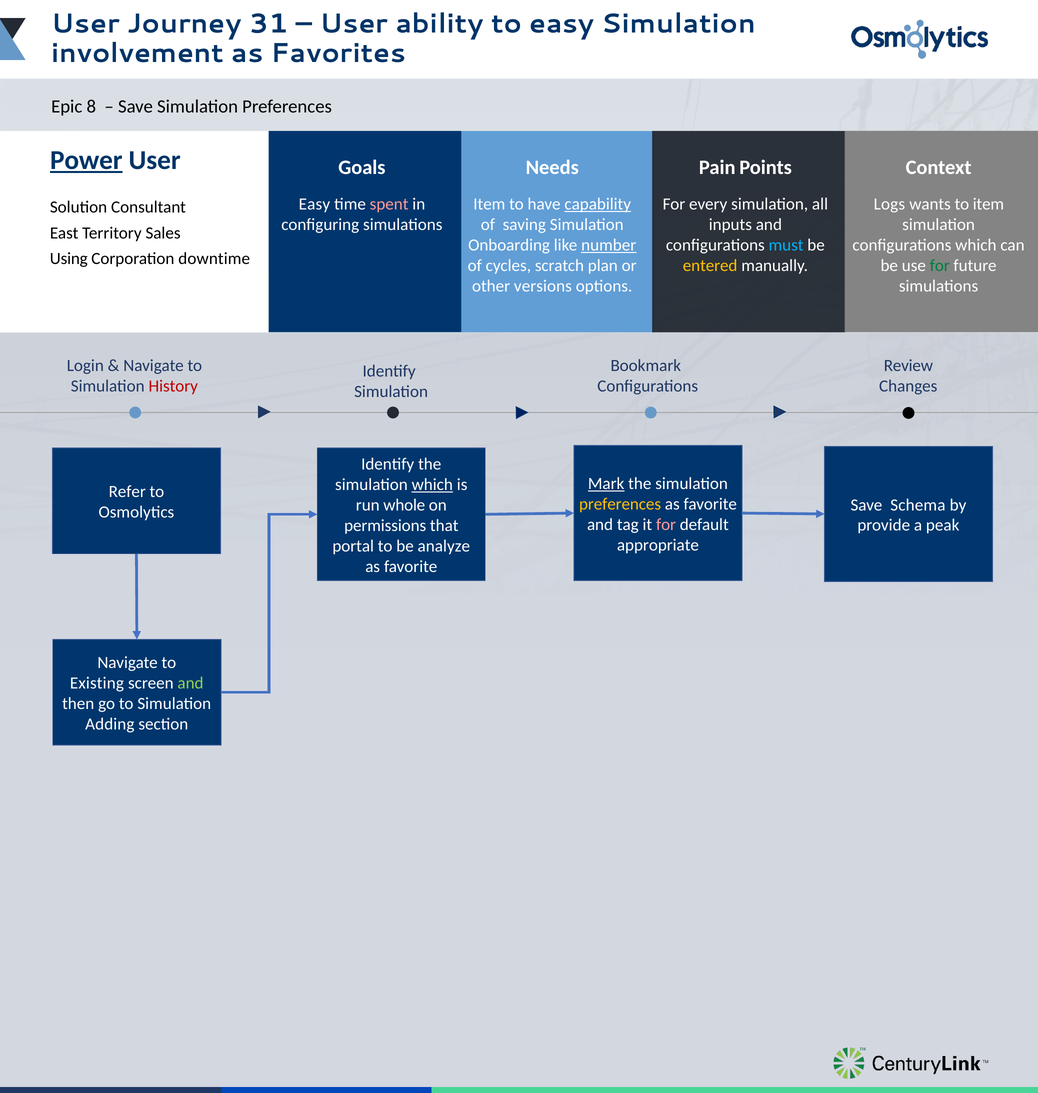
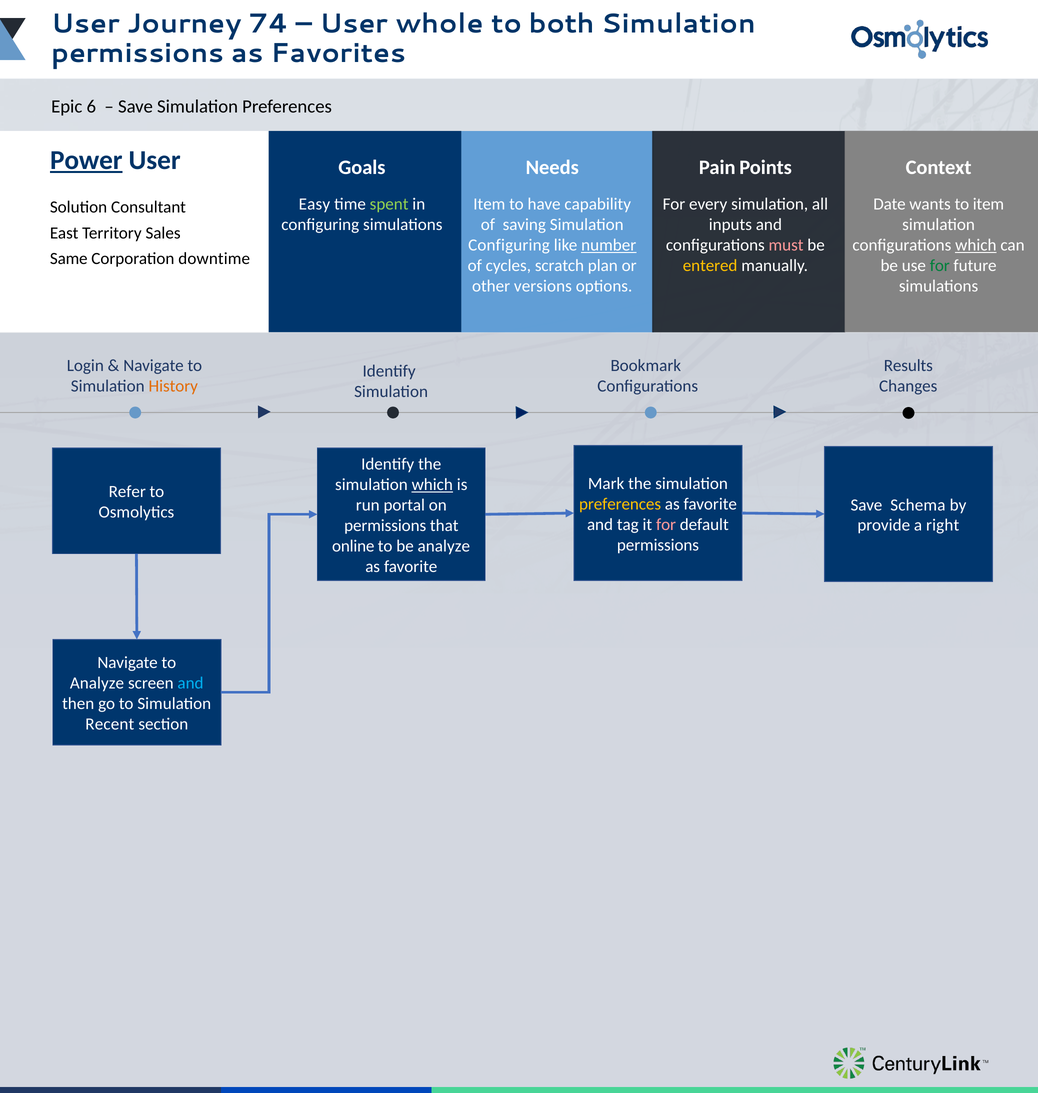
31: 31 -> 74 (269, 24)
ability: ability -> whole (440, 24)
to easy: easy -> both (562, 24)
involvement: involvement -> permissions (138, 53)
8: 8 -> 6 (91, 107)
spent colour: pink -> light green (389, 204)
capability underline: present -> none (598, 204)
Logs: Logs -> Date (890, 204)
Onboarding: Onboarding -> Configuring (509, 245)
must colour: light blue -> pink (786, 245)
which underline: none -> present (976, 245)
Using: Using -> Same (69, 259)
Review: Review -> Results (908, 366)
History colour: red -> orange (173, 386)
Mark underline: present -> none (606, 484)
whole: whole -> portal (404, 505)
peak: peak -> right (943, 526)
appropriate: appropriate -> permissions (658, 545)
portal: portal -> online (353, 546)
Existing: Existing -> Analyze (97, 683)
and colour: light green -> light blue (191, 683)
Adding: Adding -> Recent (110, 724)
